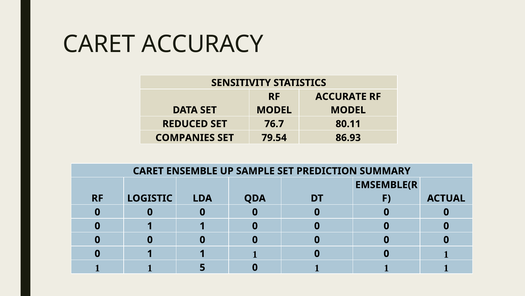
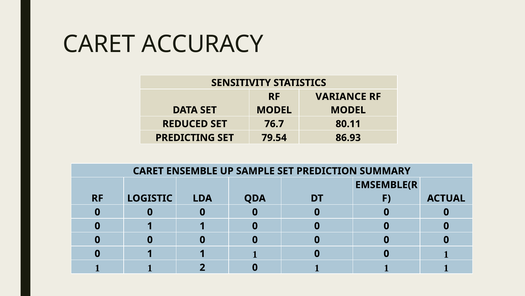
ACCURATE: ACCURATE -> VARIANCE (341, 96)
COMPANIES: COMPANIES -> PREDICTING (185, 137)
5: 5 -> 2 (202, 267)
